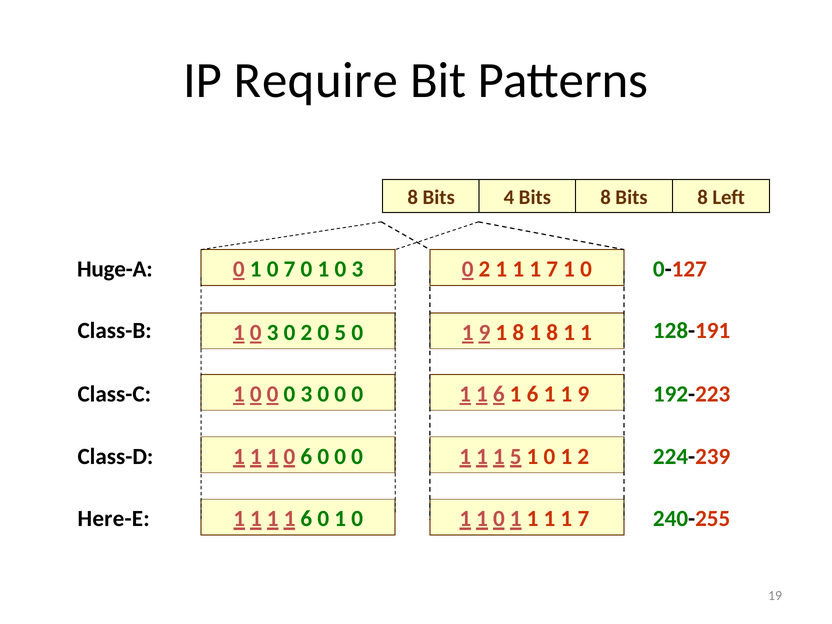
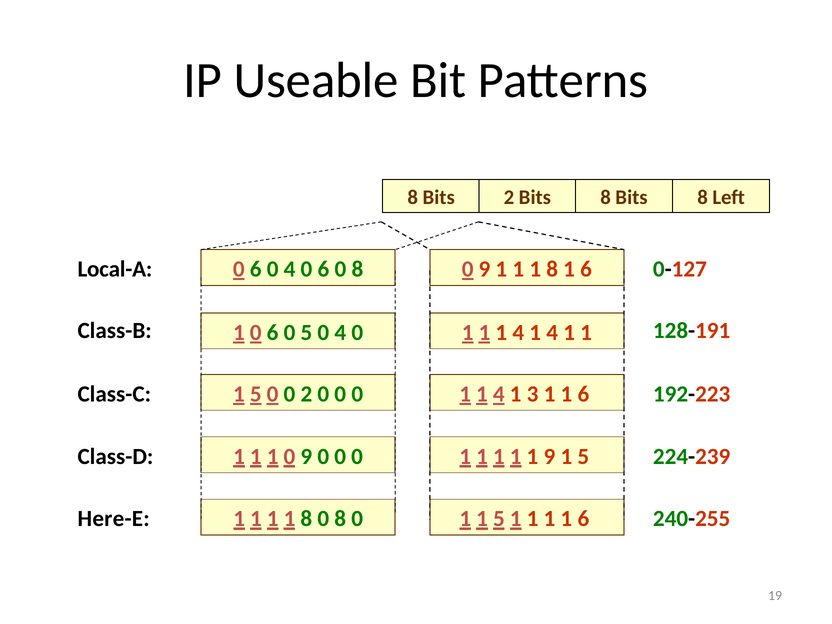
Require: Require -> Useable (316, 81)
Bits 4: 4 -> 2 (509, 197)
Huge-A: Huge-A -> Local-A (115, 269)
1: 1 -> 6 (256, 269)
7: 7 -> 4 (290, 269)
1: 1 -> 6 (323, 269)
3: 3 -> 8 (357, 269)
2: 2 -> 9 (484, 269)
7: 7 -> 8 (552, 269)
0: 0 -> 6 (586, 269)
3: 3 -> 6 (272, 332)
2: 2 -> 5 (306, 332)
5: 5 -> 4 (340, 332)
9: 9 -> 1 (484, 332)
8: 8 -> 4 (518, 332)
8: 8 -> 4 (552, 332)
0: 0 -> 5 (256, 394)
0 0 3: 3 -> 2 (306, 394)
6: 6 -> 4 (499, 394)
6: 6 -> 3 (533, 394)
9: 9 -> 6 (583, 394)
1 0 6: 6 -> 9 (306, 456)
5: 5 -> 1 (516, 456)
0: 0 -> 9 (549, 456)
2: 2 -> 5 (583, 456)
6: 6 -> 8 (306, 519)
1: 1 -> 8 (340, 519)
0: 0 -> 5 (499, 519)
7: 7 -> 6 (583, 519)
